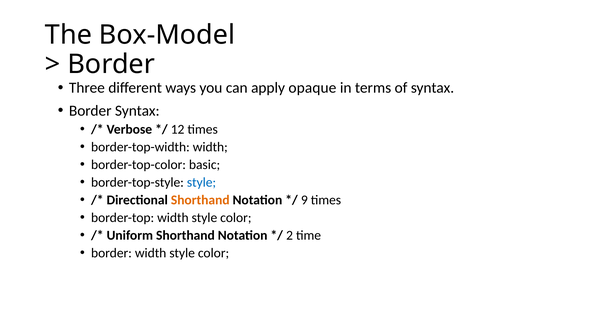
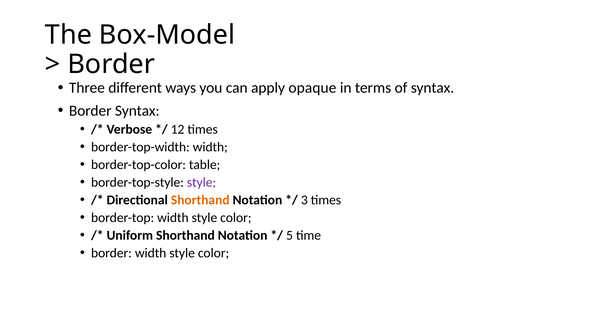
basic: basic -> table (205, 165)
style colour: blue -> purple (201, 182)
9: 9 -> 3 (304, 200)
2: 2 -> 5 (290, 235)
